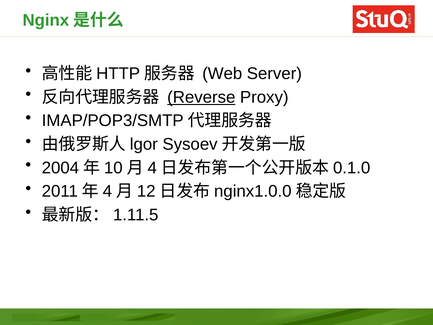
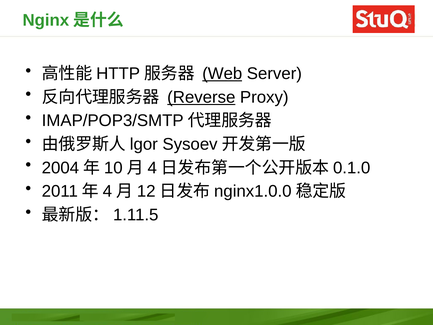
Web underline: none -> present (222, 73)
